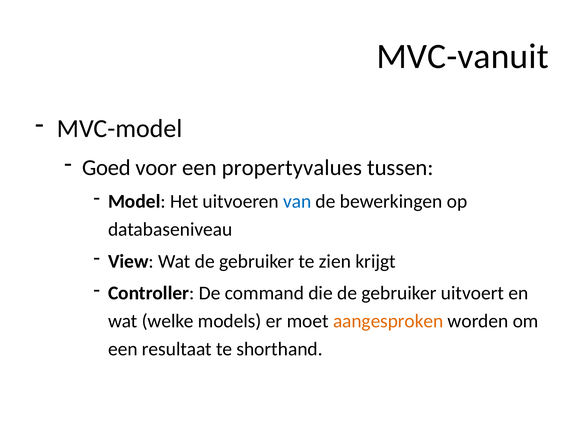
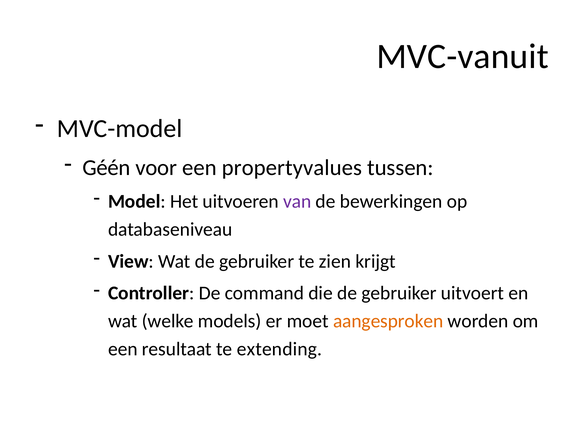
Goed: Goed -> Géén (106, 168)
van colour: blue -> purple (297, 201)
shorthand: shorthand -> extending (279, 349)
